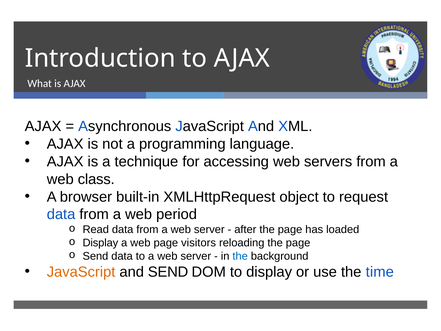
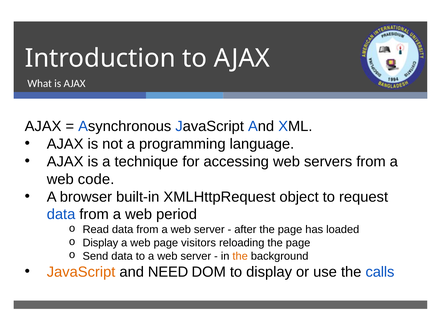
class: class -> code (96, 179)
the colour: blue -> orange (240, 256)
and SEND: SEND -> NEED (168, 272)
time: time -> calls (380, 272)
